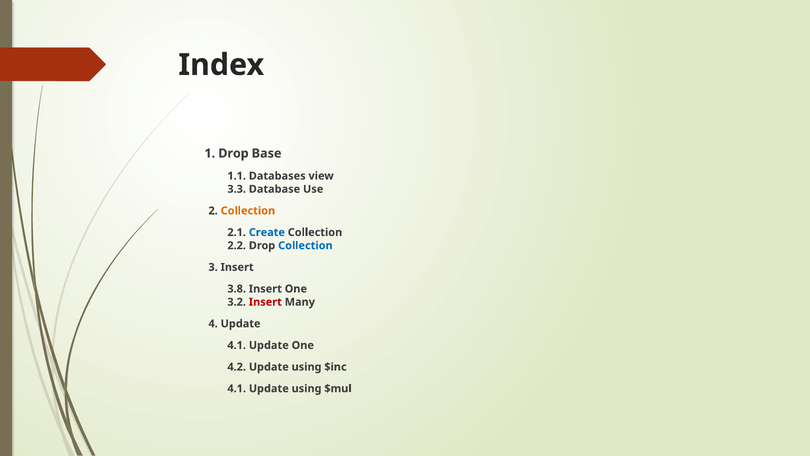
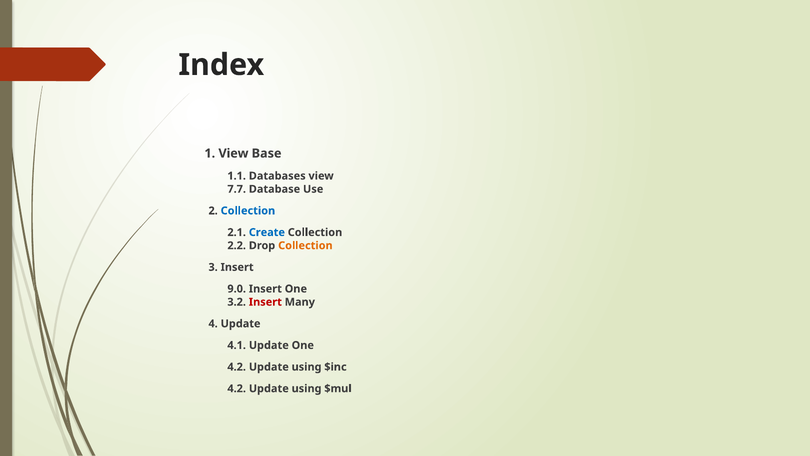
1 Drop: Drop -> View (233, 153)
3.3: 3.3 -> 7.7 (237, 189)
Collection colour: orange -> blue (248, 211)
Collection colour: blue -> orange (305, 245)
3.8: 3.8 -> 9.0 (237, 289)
4.1: 4.1 -> 4.2 (237, 388)
